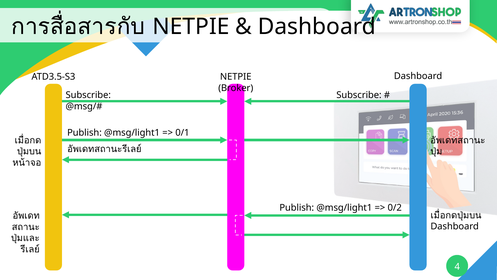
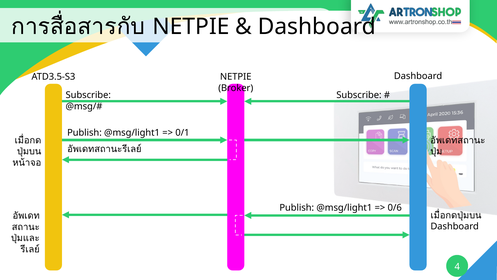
0/2: 0/2 -> 0/6 (395, 207)
